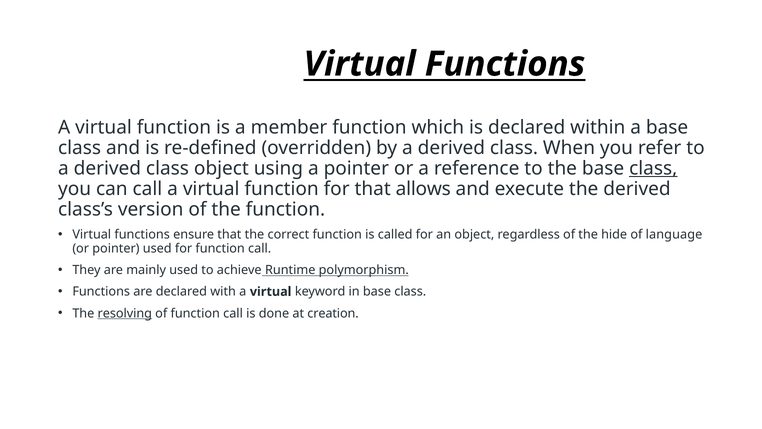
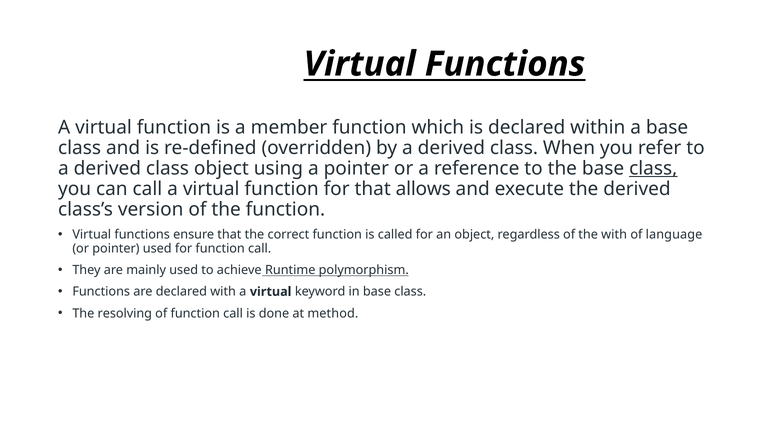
the hide: hide -> with (614, 234)
resolving underline: present -> none (125, 313)
creation: creation -> method (333, 313)
